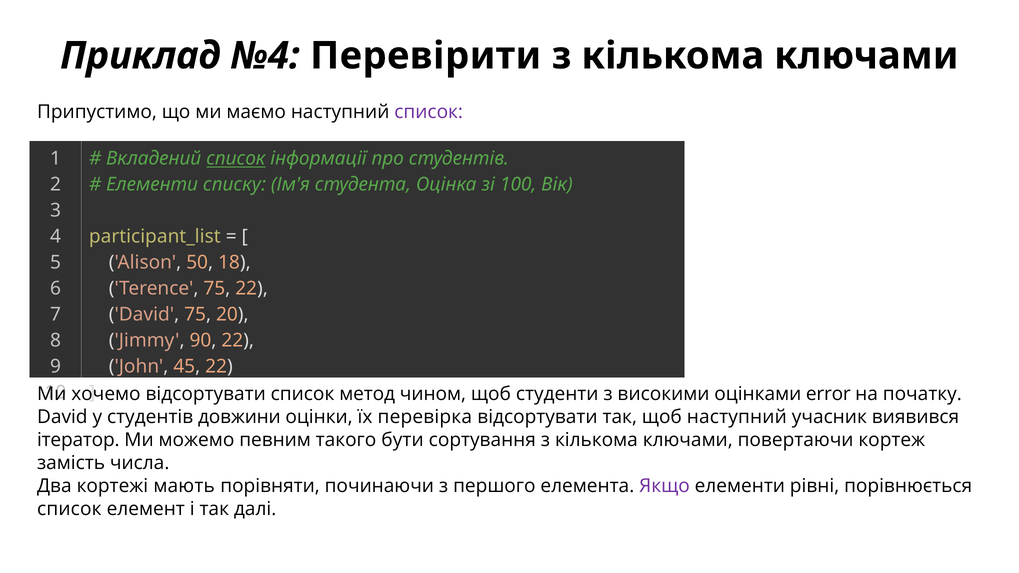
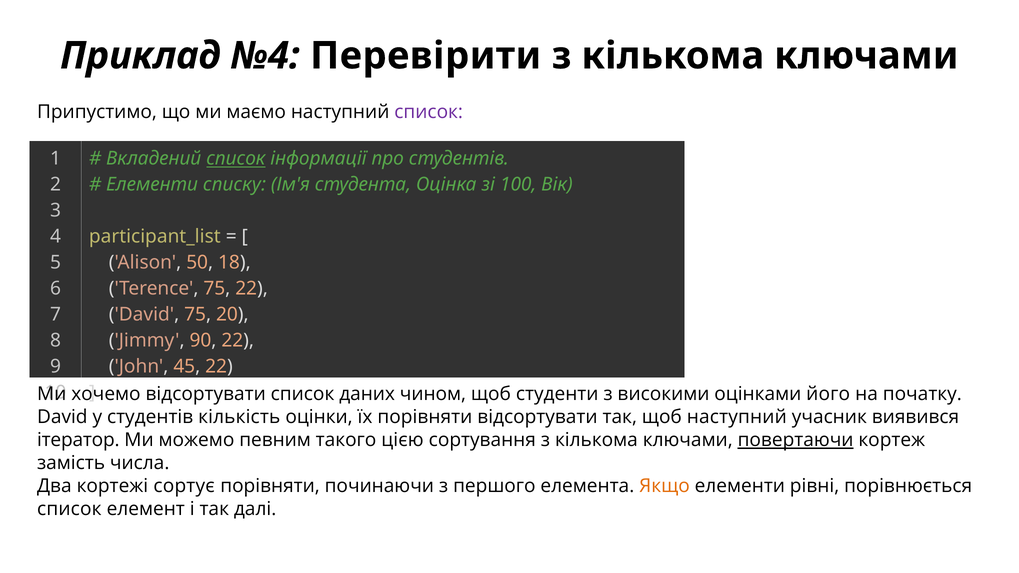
метод: метод -> даних (367, 394)
error: error -> його (828, 394)
довжини: довжини -> кількість (239, 417)
їх перевірка: перевірка -> порівняти (425, 417)
бути: бути -> цією (402, 440)
повертаючи underline: none -> present (796, 440)
мають: мають -> сортує (184, 486)
Якщо colour: purple -> orange (664, 486)
